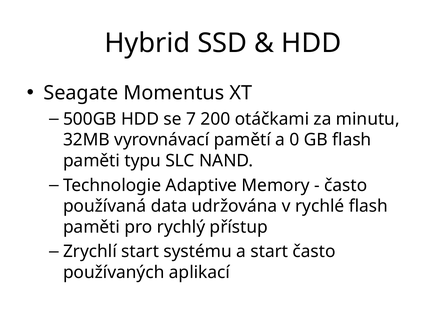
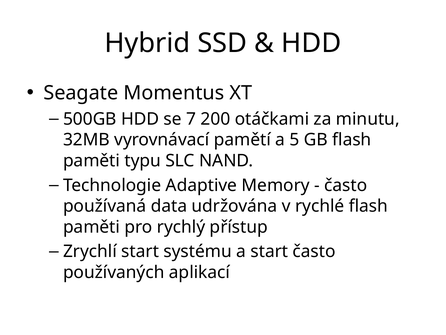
0: 0 -> 5 (295, 140)
